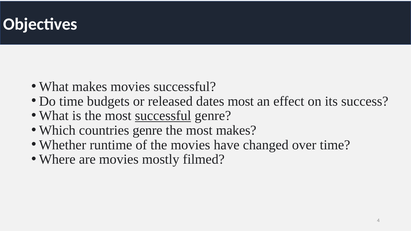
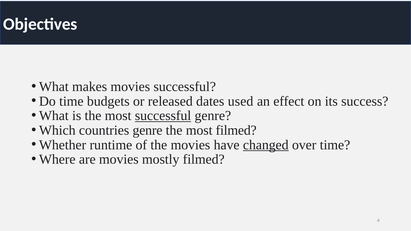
dates most: most -> used (241, 101)
most makes: makes -> filmed (236, 130)
changed underline: none -> present (266, 145)
